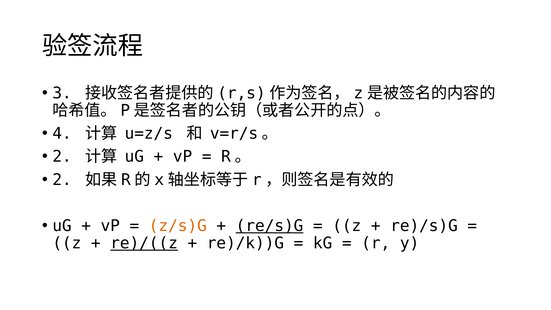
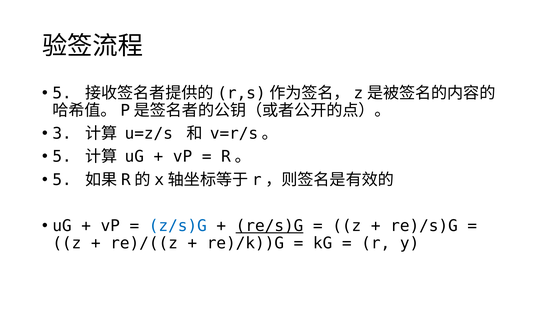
3: 3 -> 5 (62, 93)
4: 4 -> 3 (62, 134)
2: 2 -> 5 (62, 157)
2: 2 -> 5 (62, 180)
z/s)G colour: orange -> blue (178, 226)
re)/((z underline: present -> none (144, 243)
